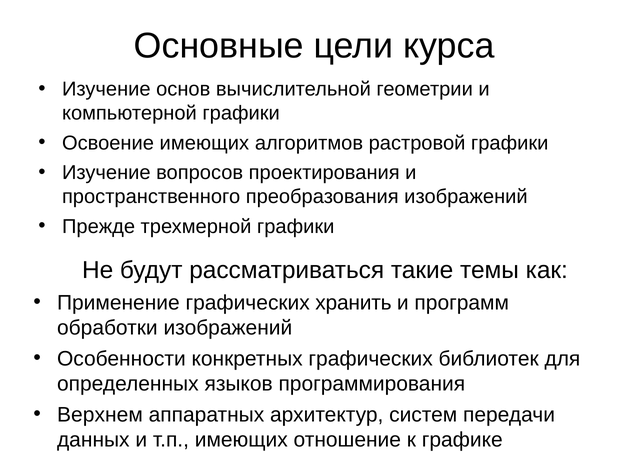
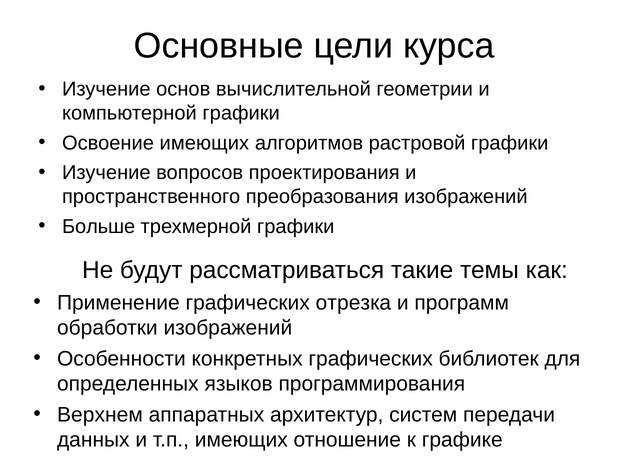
Прежде: Прежде -> Больше (99, 226)
хранить: хранить -> отрезка (353, 303)
